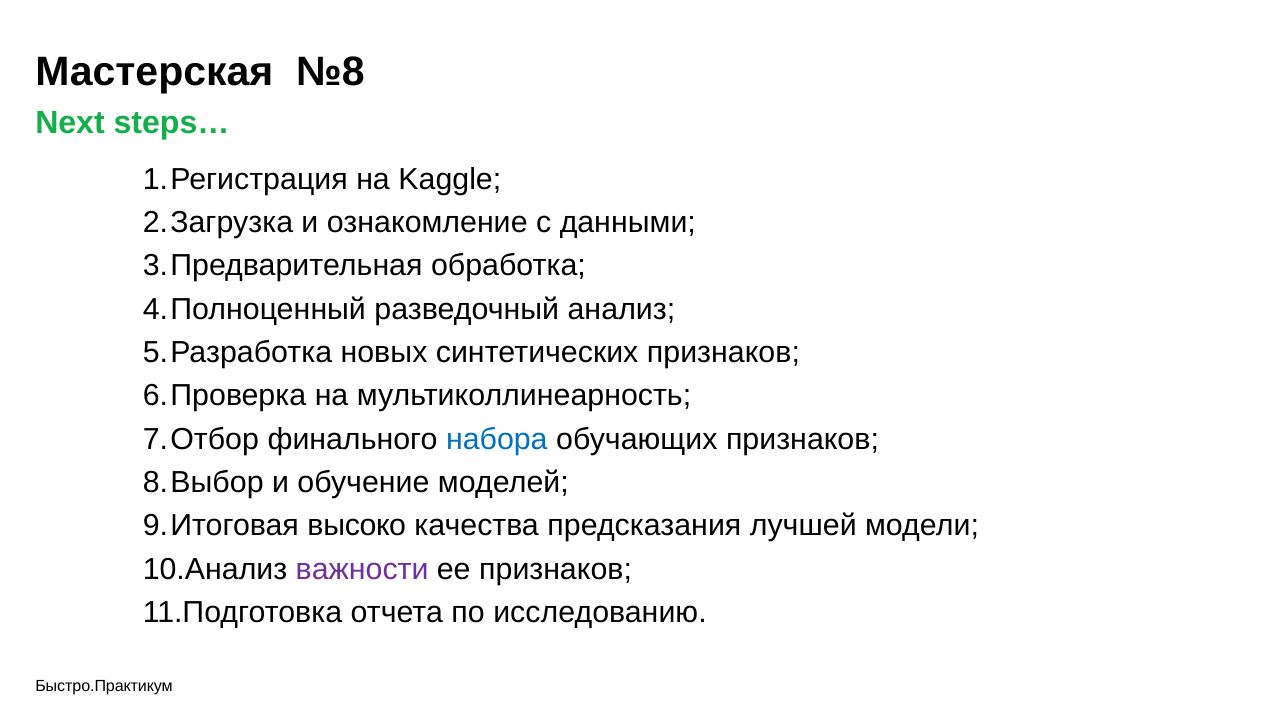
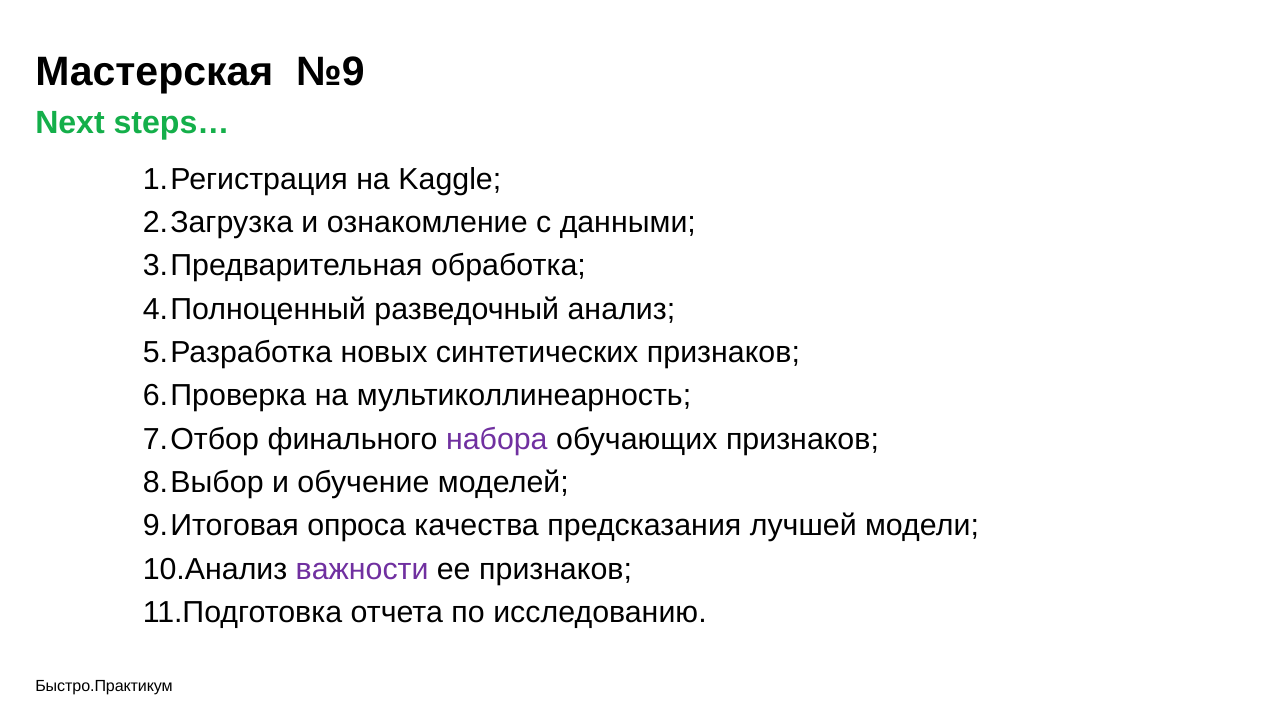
№8: №8 -> №9 (330, 72)
набора colour: blue -> purple (497, 439)
высоко: высоко -> опроса (357, 525)
